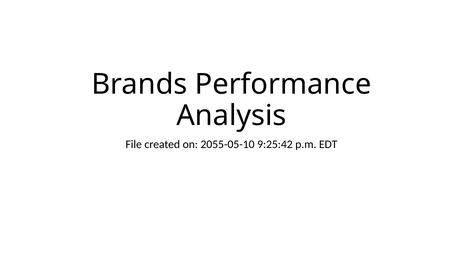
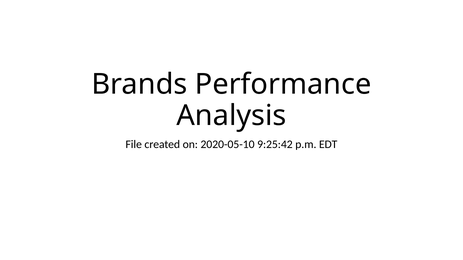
2055-05-10: 2055-05-10 -> 2020-05-10 (228, 145)
